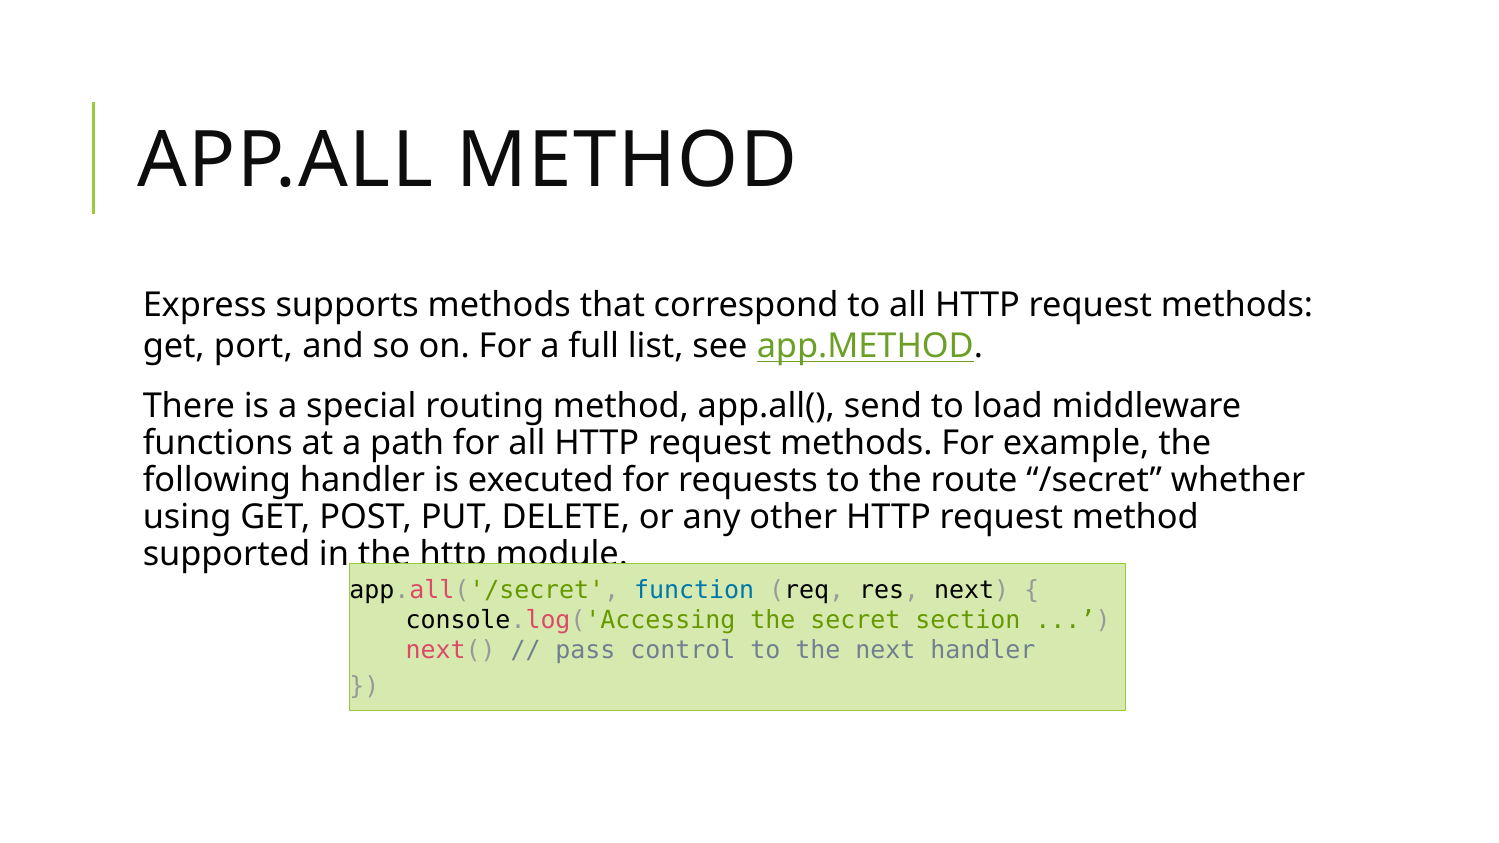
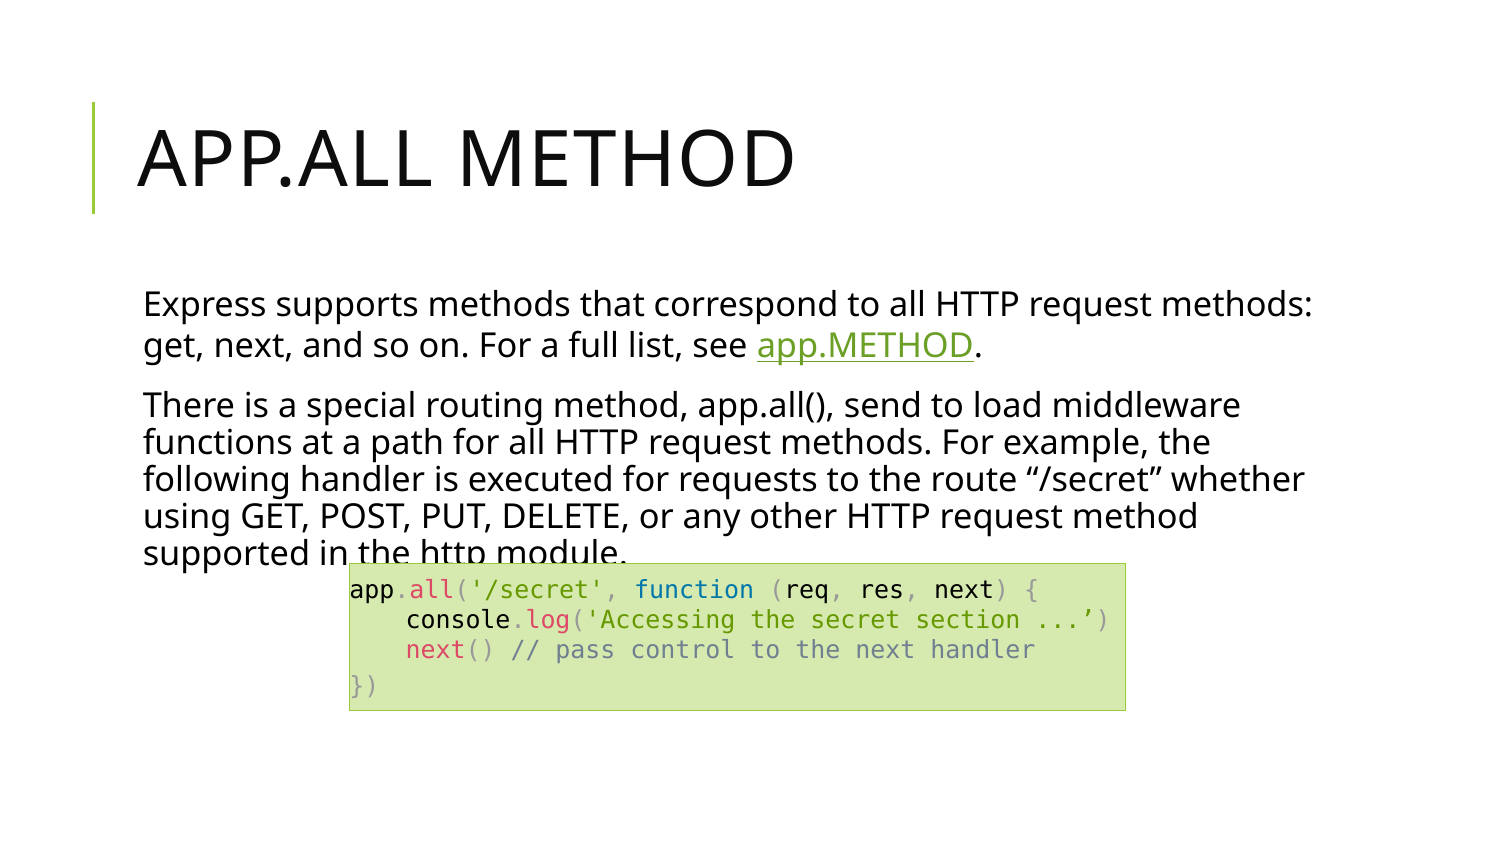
get port: port -> next (254, 346)
